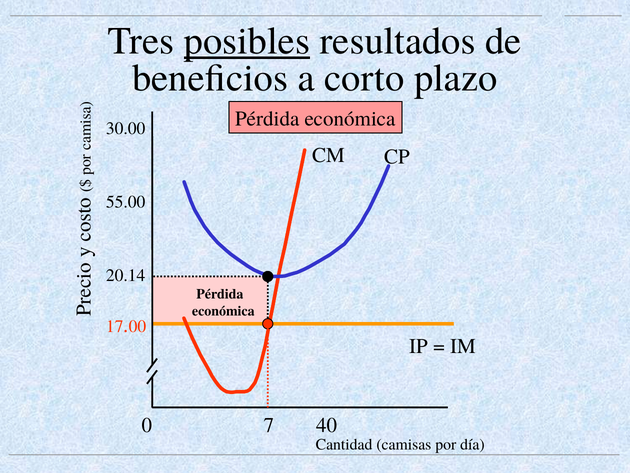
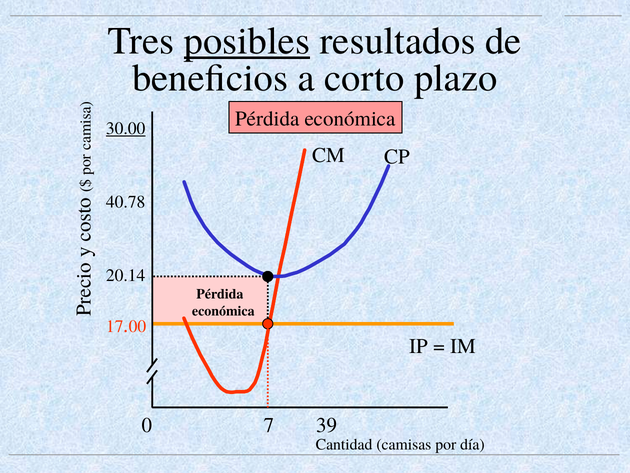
30.00 underline: none -> present (126, 128)
55.00: 55.00 -> 40.78 (126, 202)
40: 40 -> 39 (327, 425)
